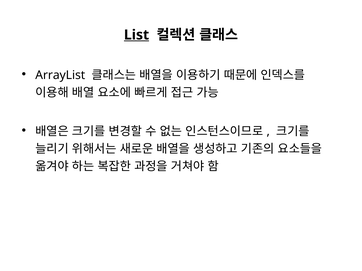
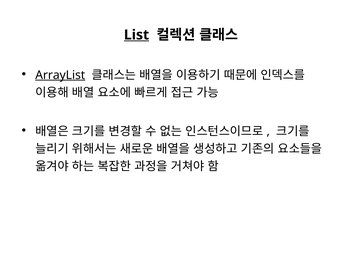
ArrayList underline: none -> present (60, 75)
